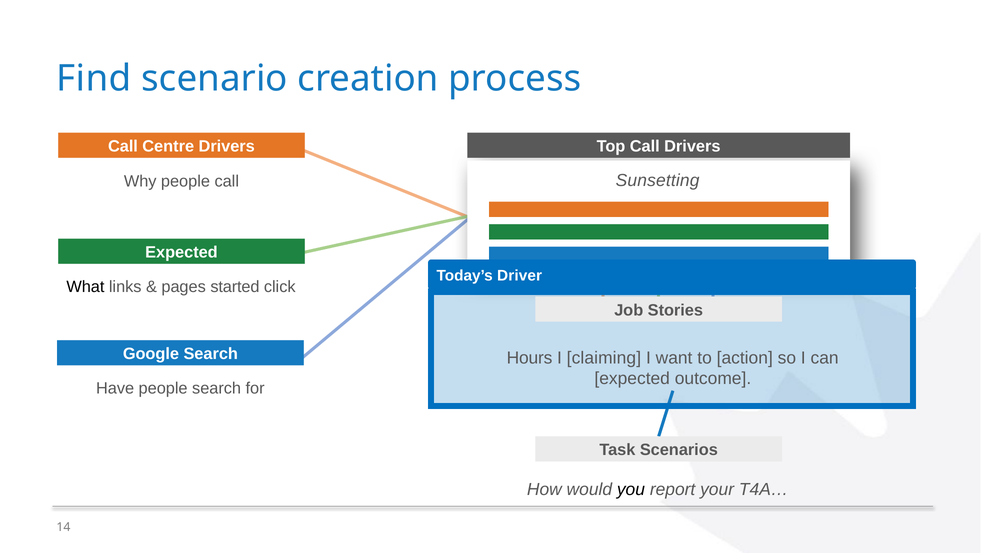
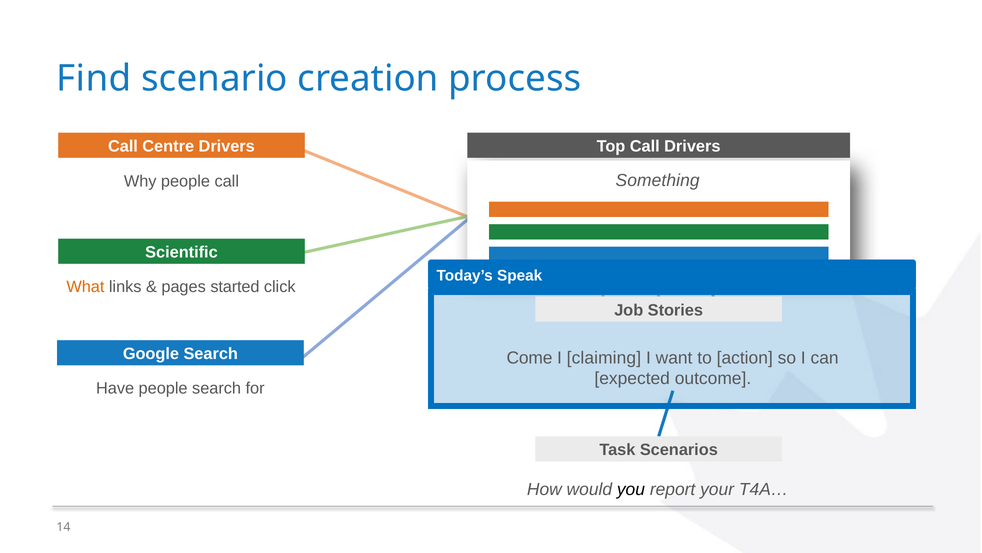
Sunsetting: Sunsetting -> Something (658, 180)
Expected: Expected -> Scientific (181, 252)
Driver: Driver -> Speak (520, 275)
What colour: black -> orange (85, 287)
Hours: Hours -> Come (530, 357)
